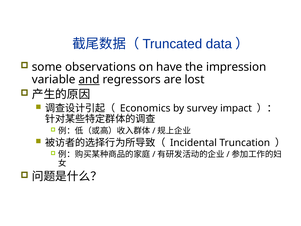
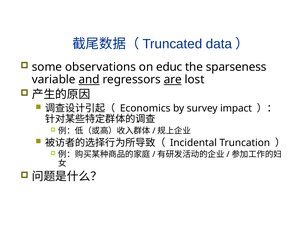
have: have -> educ (169, 67)
impression: impression -> sparseness (236, 67)
are underline: none -> present (173, 79)
